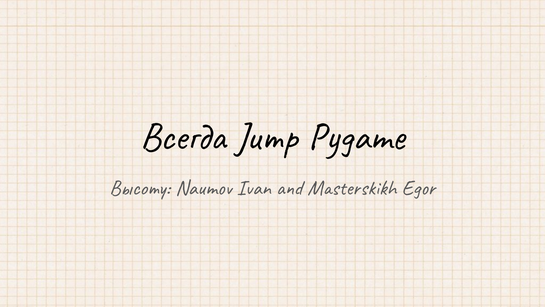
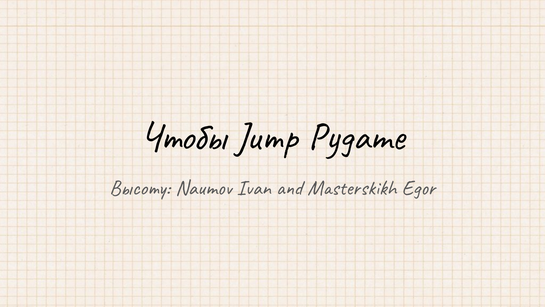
Всегда: Всегда -> Чтобы (183, 136)
